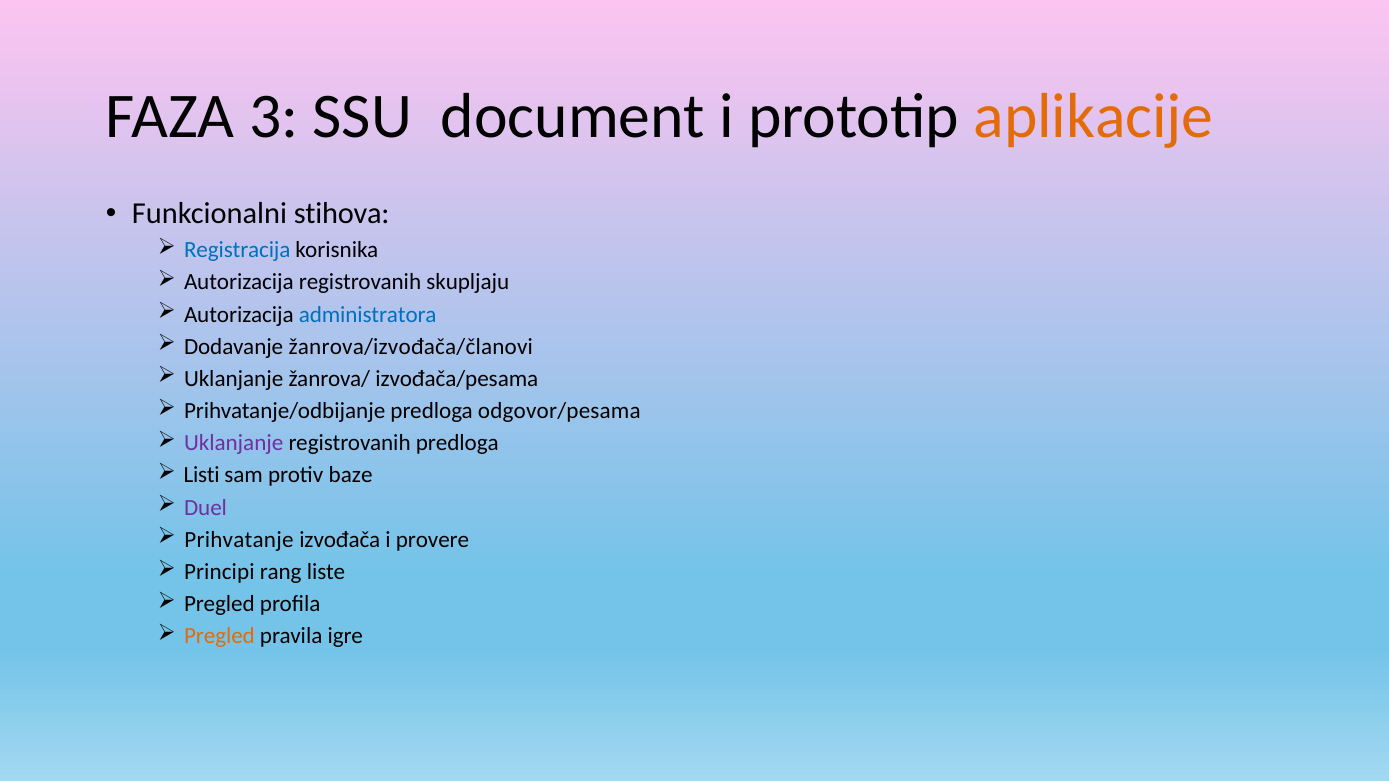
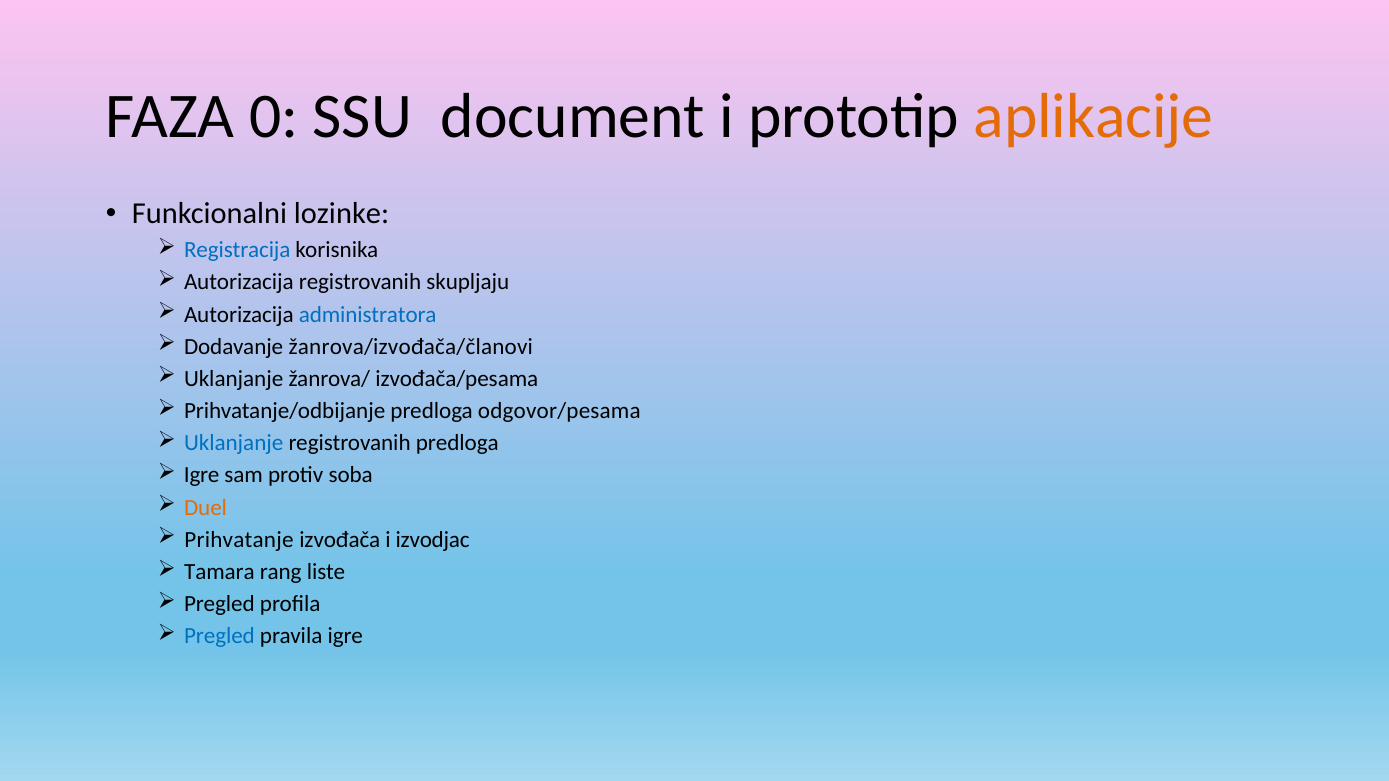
3: 3 -> 0 (274, 117)
stihova: stihova -> lozinke (341, 214)
Uklanjanje colour: purple -> blue (234, 443)
Listi: Listi -> Igre (202, 476)
baze: baze -> soba (351, 476)
Duel colour: purple -> orange (206, 508)
provere: provere -> izvodjac (433, 540)
Principi: Principi -> Tamara (219, 572)
Pregled colour: orange -> blue (219, 637)
